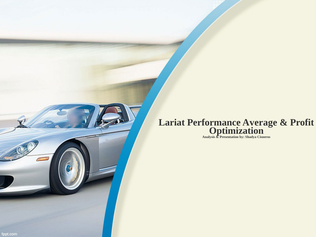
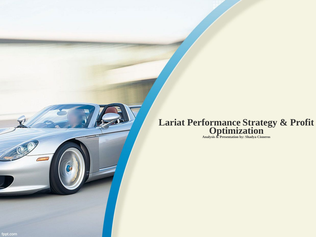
Average: Average -> Strategy (260, 122)
